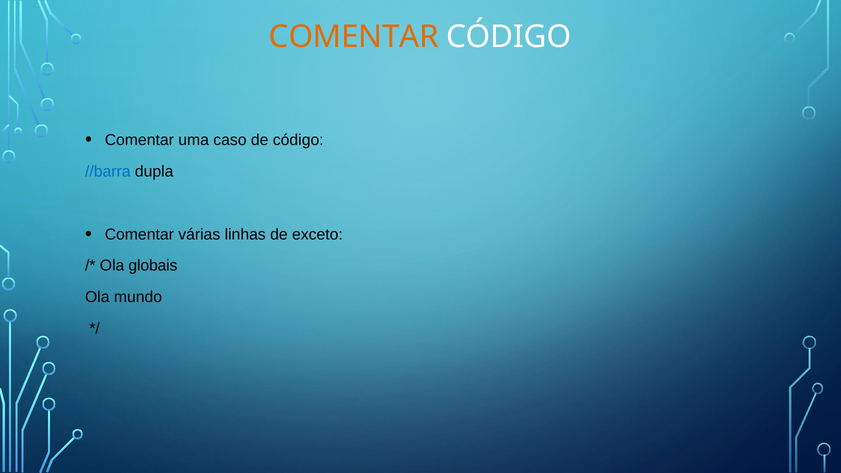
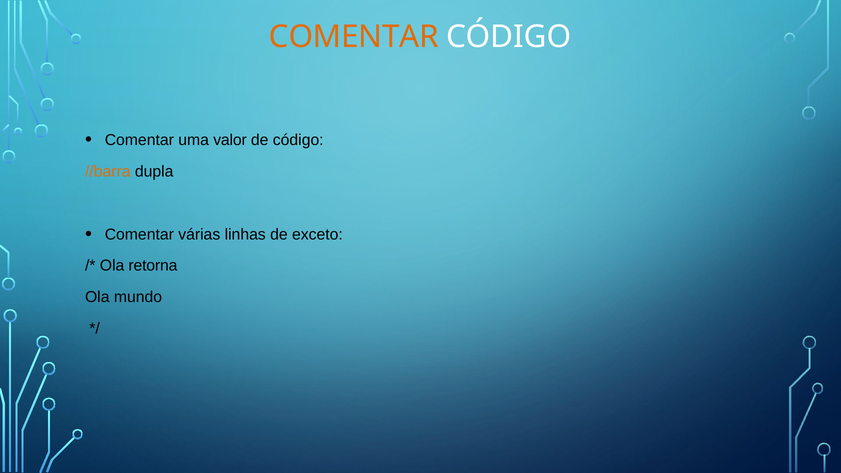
caso: caso -> valor (230, 140)
//barra colour: blue -> orange (108, 171)
globais: globais -> retorna (153, 266)
